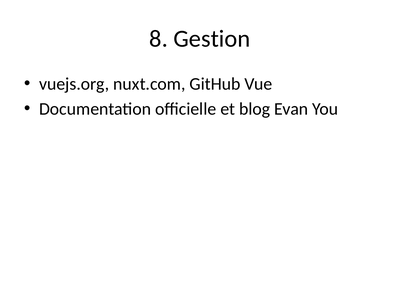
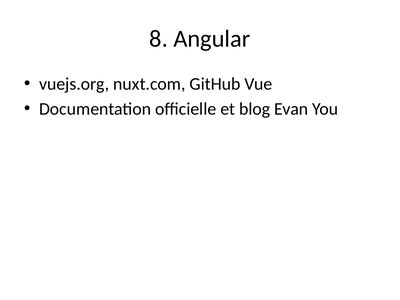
Gestion: Gestion -> Angular (212, 39)
